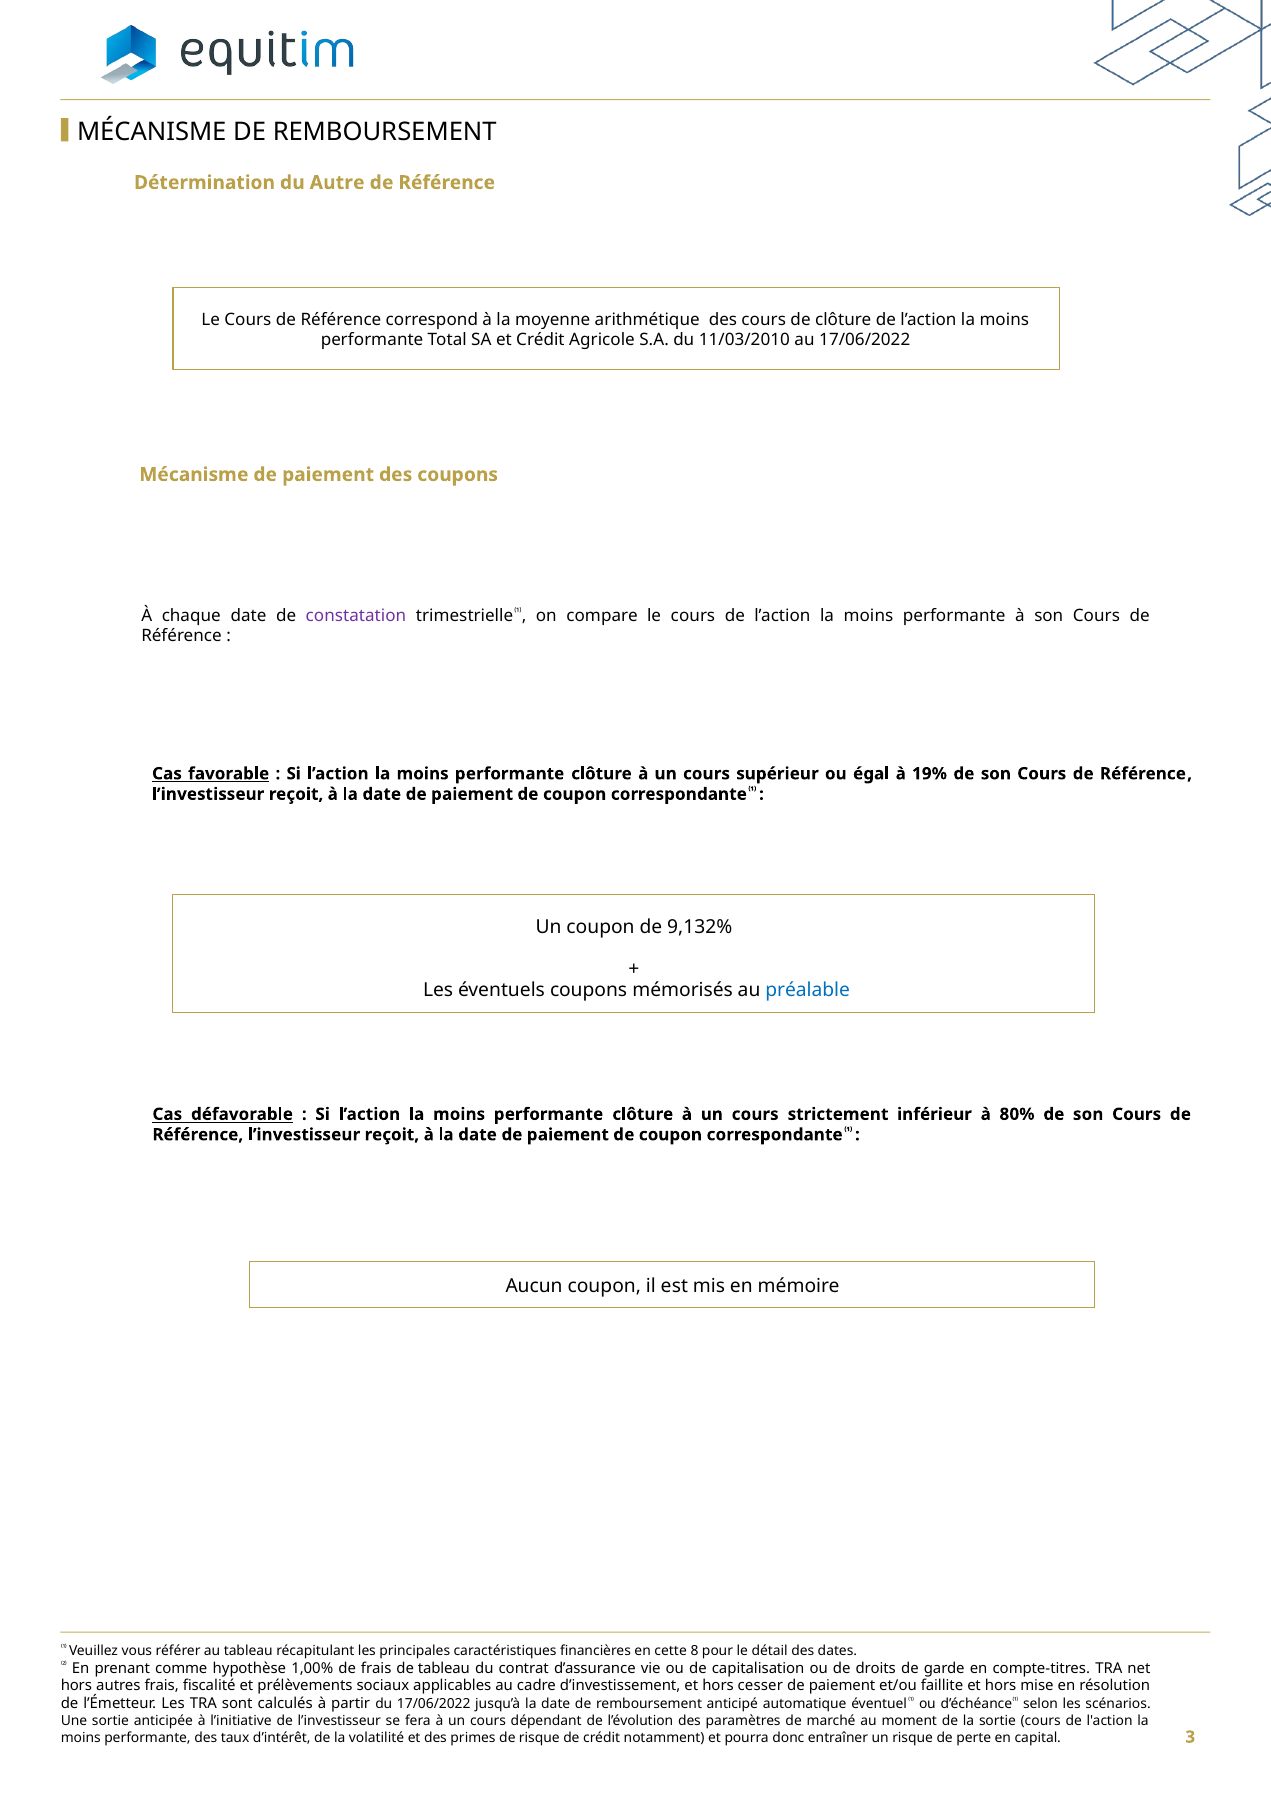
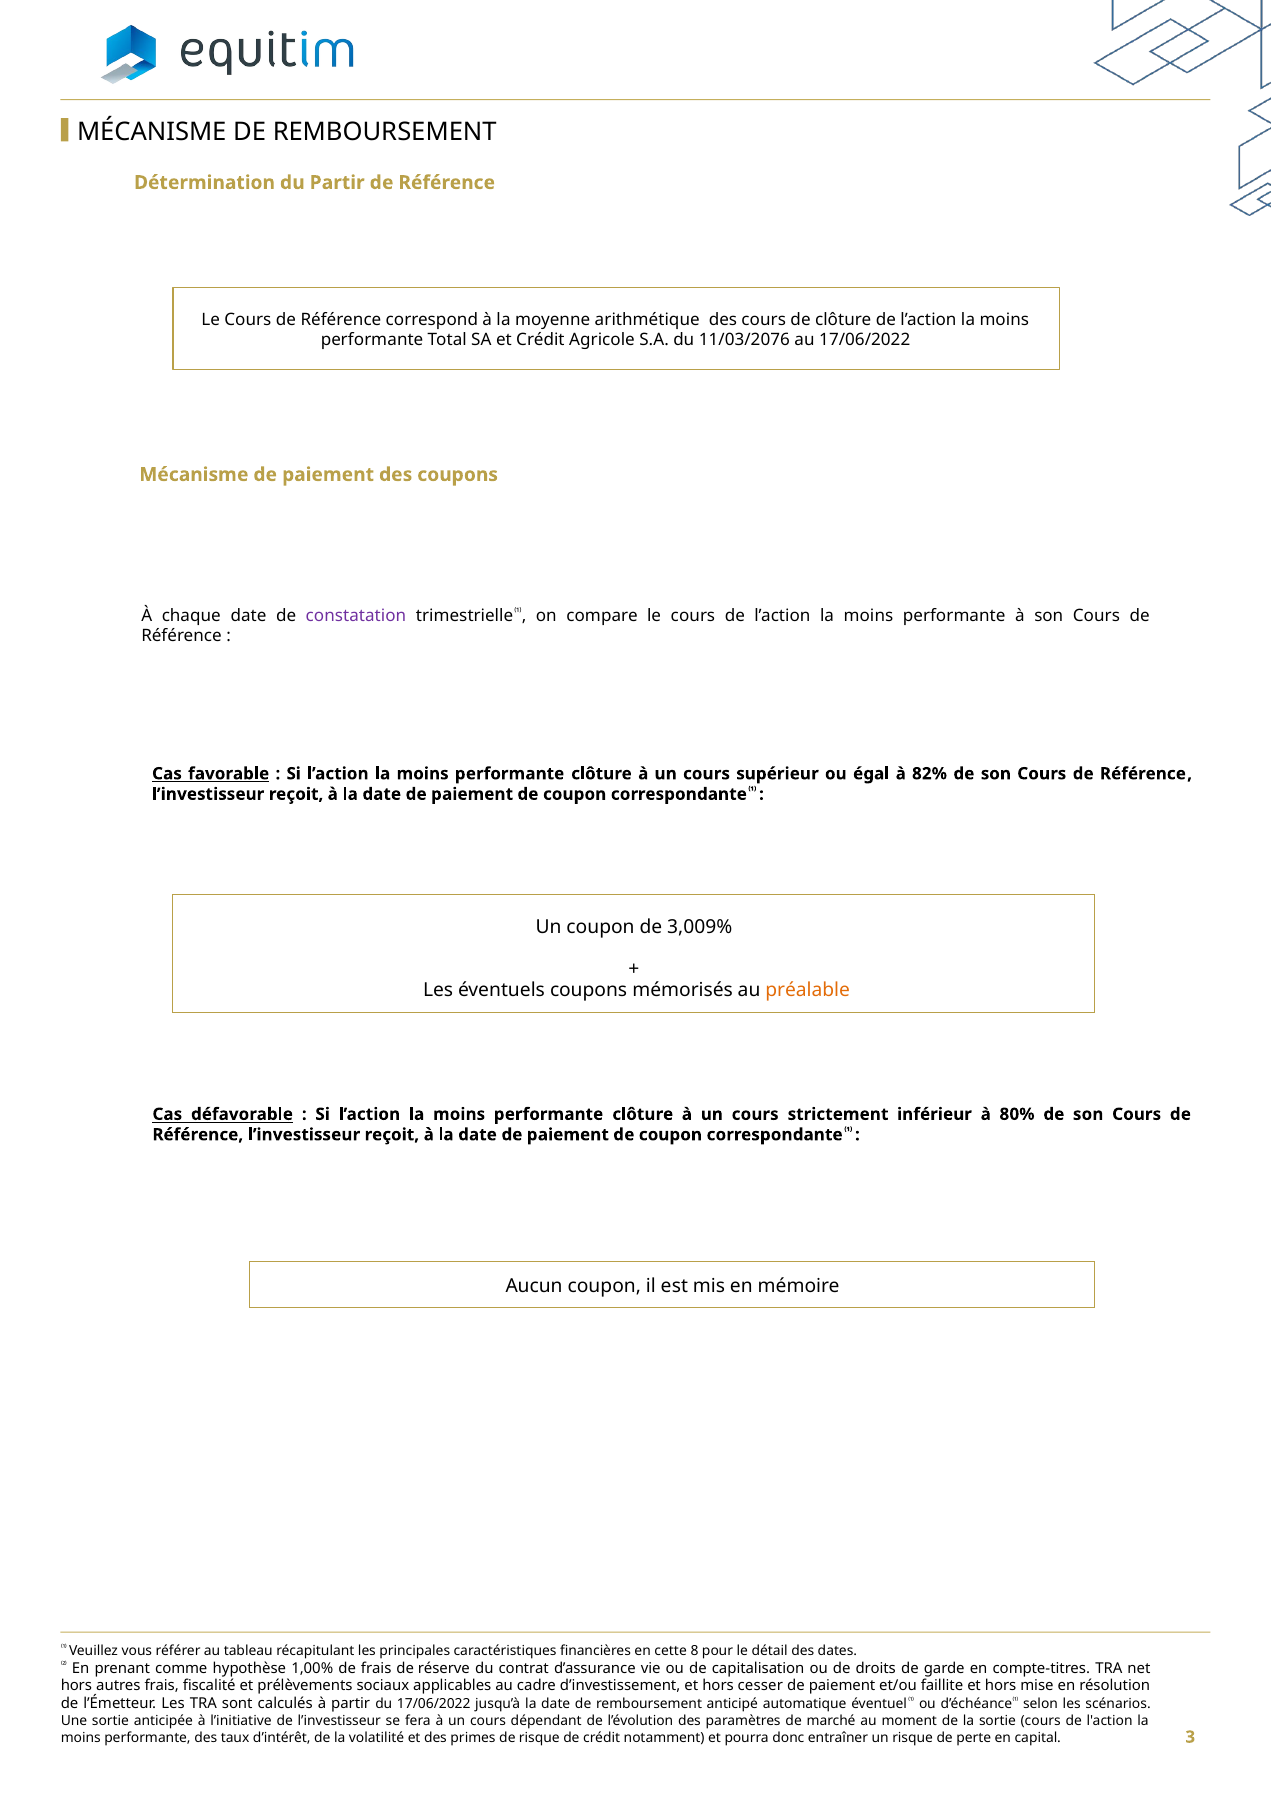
du Autre: Autre -> Partir (337, 183)
11/03/2010: 11/03/2010 -> 11/03/2076 (744, 340)
19%: 19% -> 82% (930, 774)
9,132%: 9,132% -> 3,009% (700, 928)
préalable colour: blue -> orange (808, 990)
de tableau: tableau -> réserve (444, 1669)
